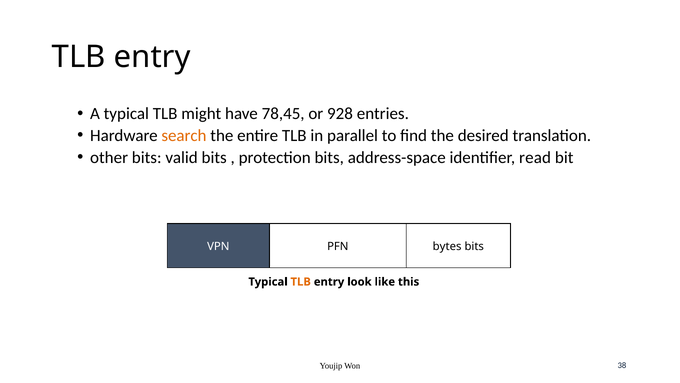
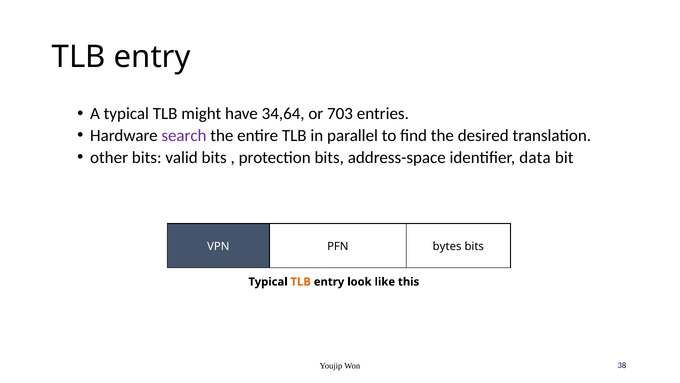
78,45: 78,45 -> 34,64 (283, 113)
928: 928 -> 703 (340, 113)
search colour: orange -> purple (184, 135)
read: read -> data (535, 157)
